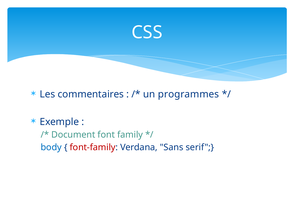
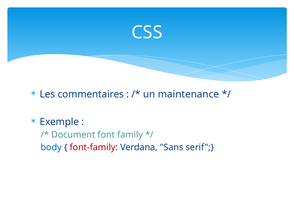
programmes: programmes -> maintenance (189, 94)
